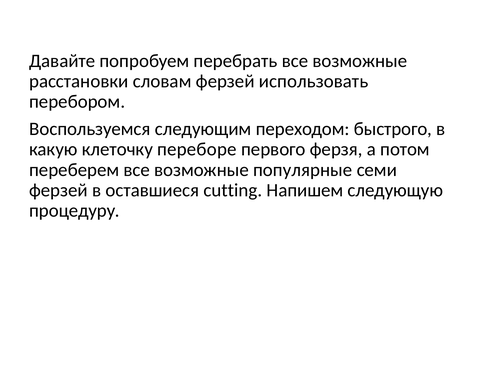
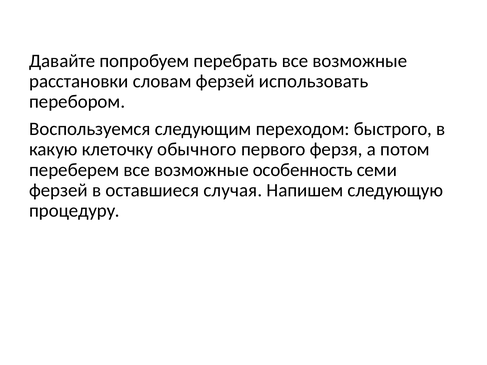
переборе: переборе -> обычного (197, 149)
популярные: популярные -> особенность (303, 170)
cutting: cutting -> случая (233, 190)
